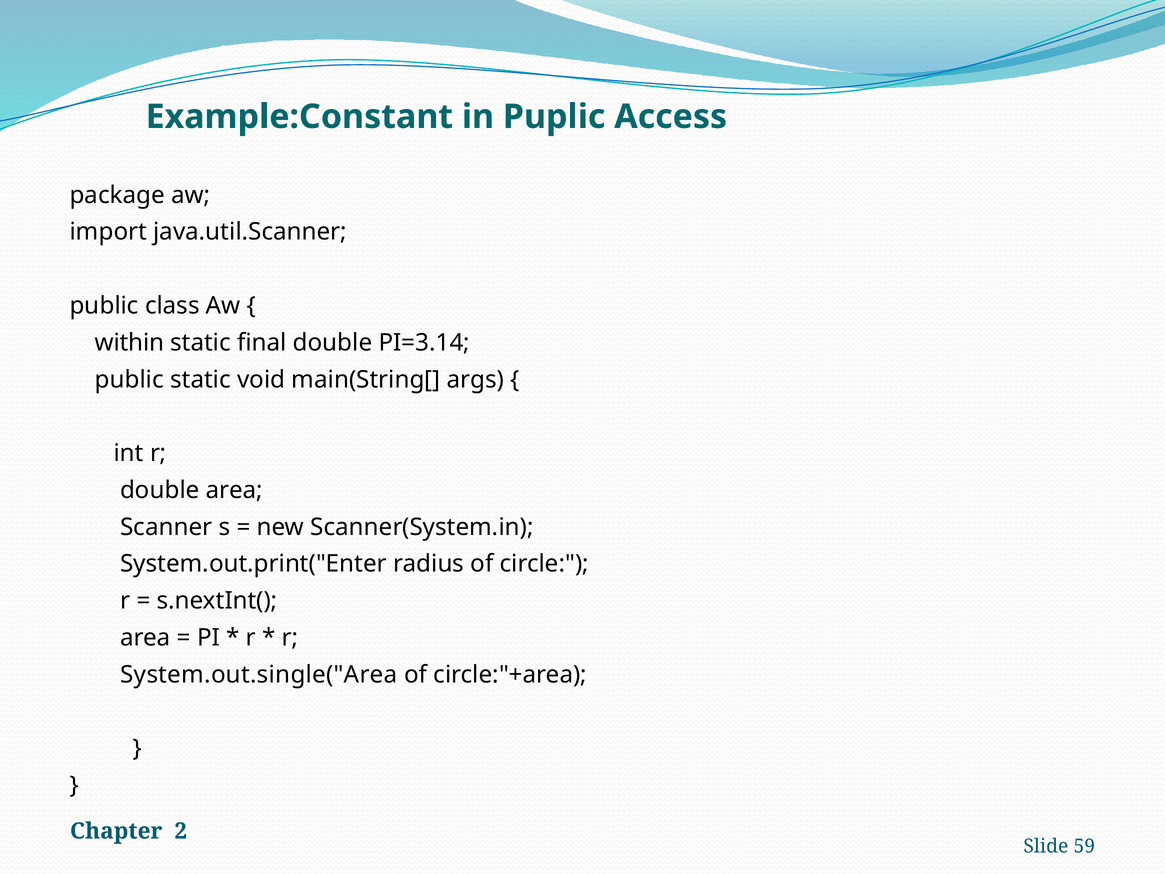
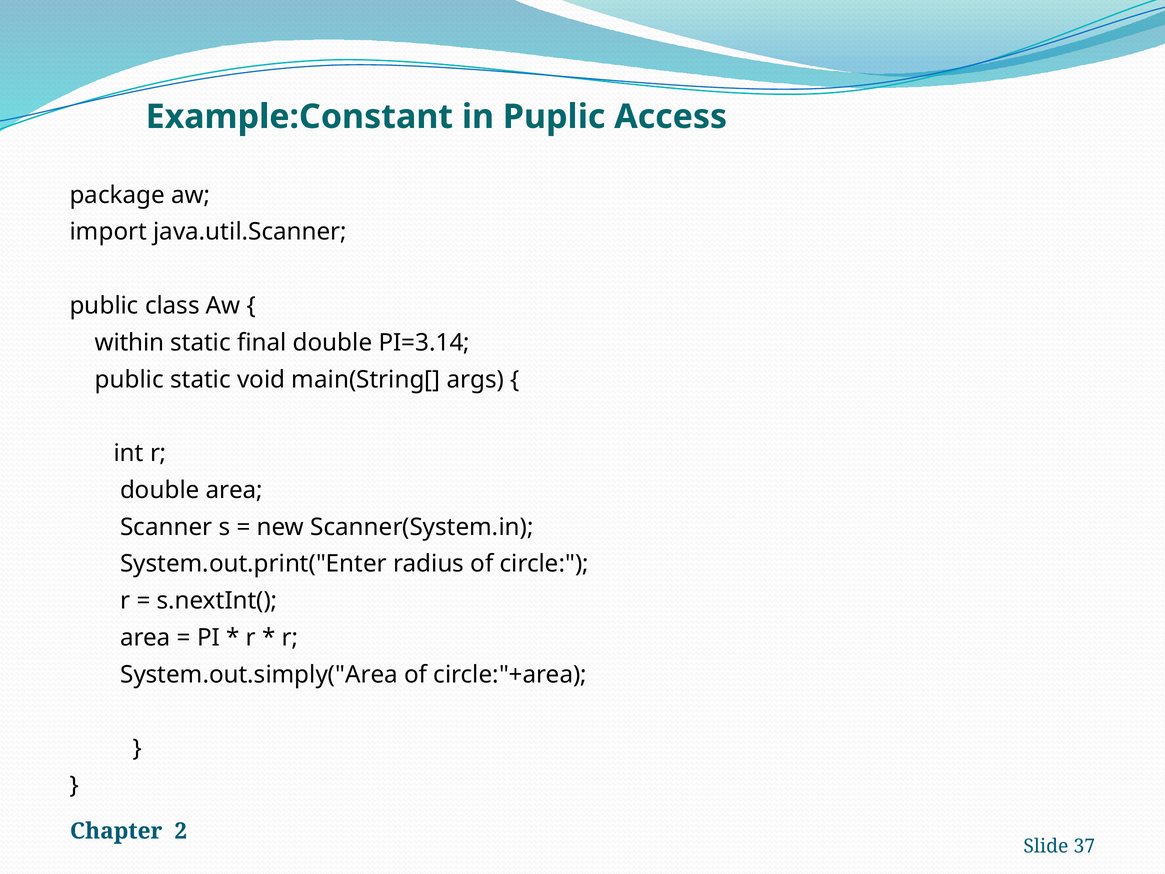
System.out.single("Area: System.out.single("Area -> System.out.simply("Area (259, 674)
59: 59 -> 37 (1084, 846)
